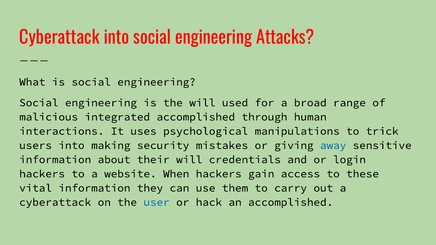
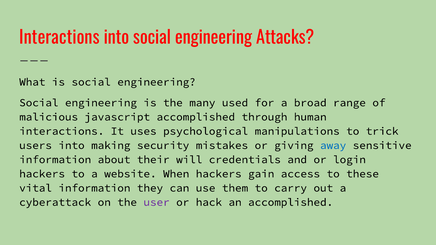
Cyberattack: Cyberattack -> Interactions (59, 38)
the will: will -> many (202, 103)
integrated: integrated -> javascript (117, 117)
user colour: blue -> purple (157, 202)
